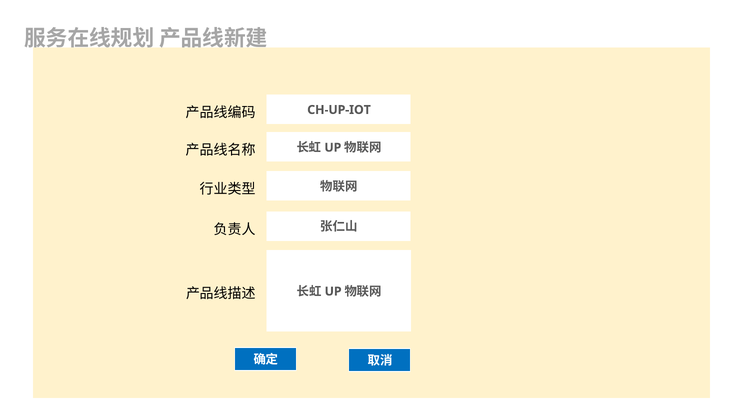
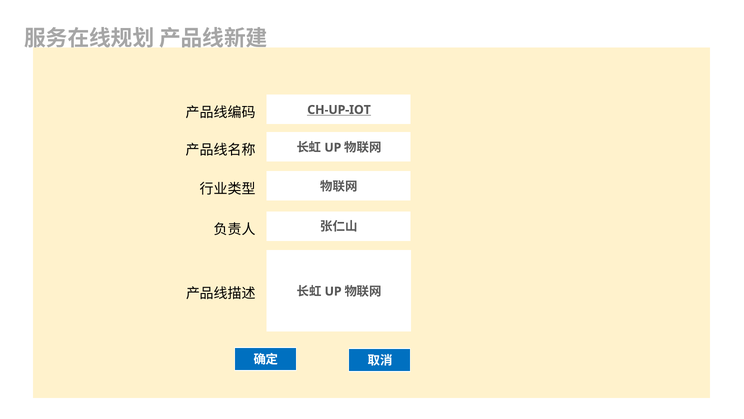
CH-UP-IOT underline: none -> present (339, 110)
